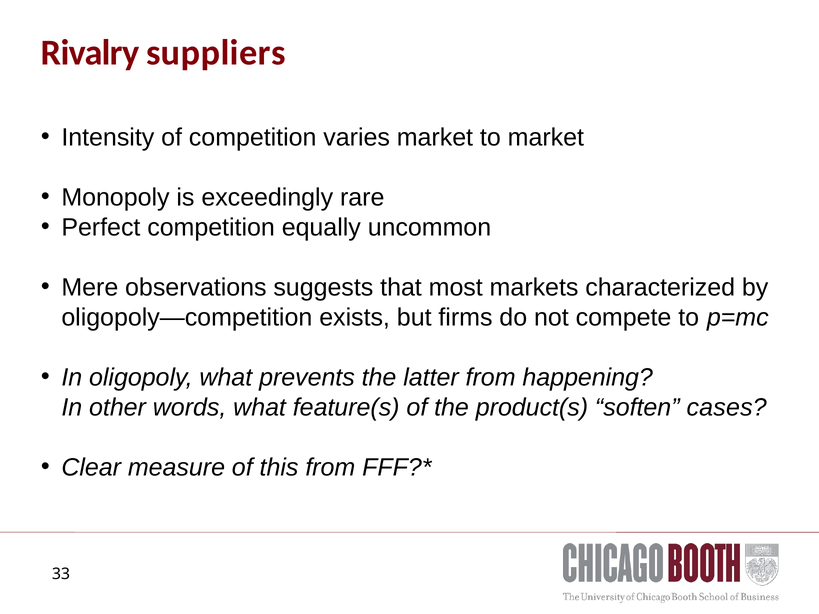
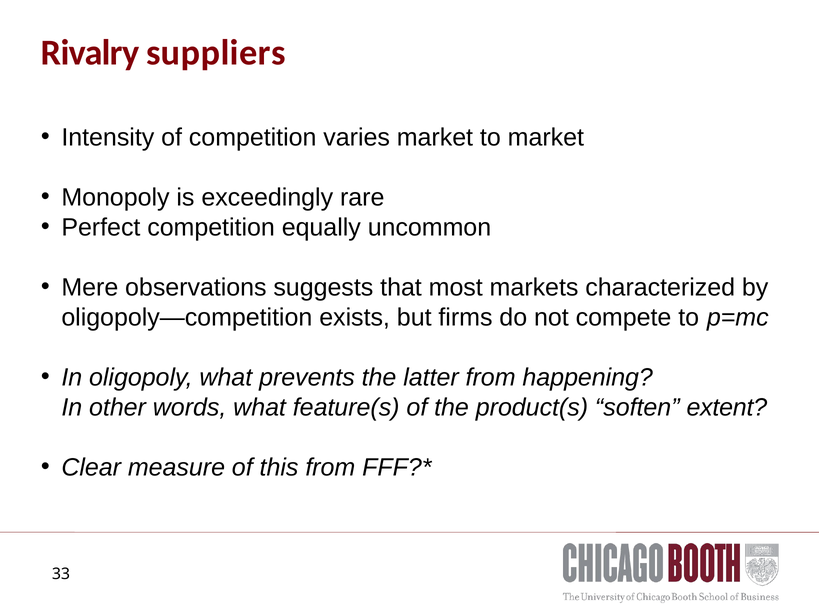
cases: cases -> extent (727, 408)
